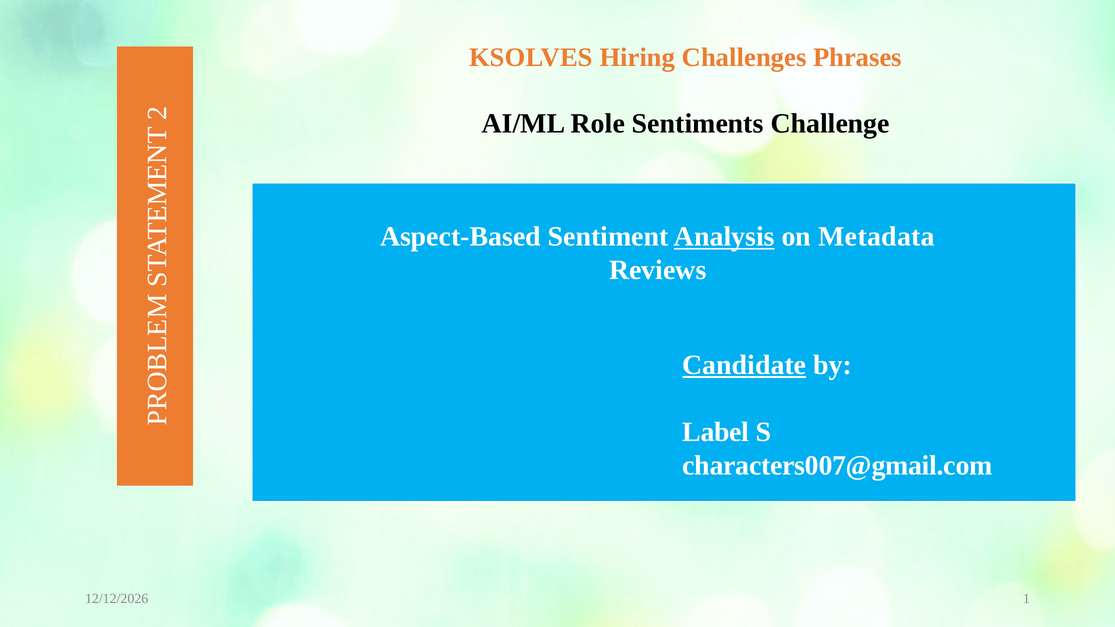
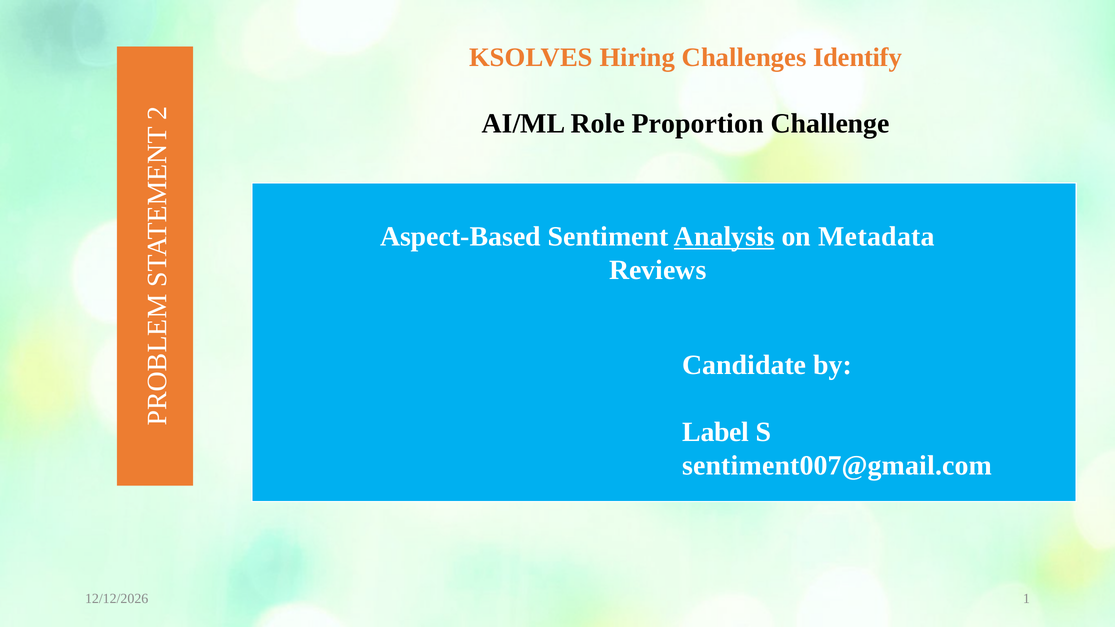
Phrases: Phrases -> Identify (858, 57)
Sentiments: Sentiments -> Proportion (698, 124)
Candidate underline: present -> none (744, 365)
characters007@gmail.com: characters007@gmail.com -> sentiment007@gmail.com (837, 465)
